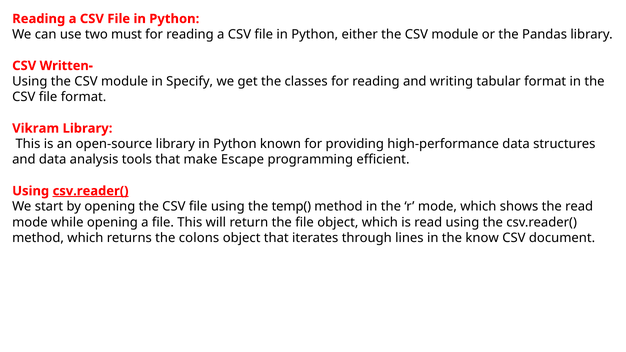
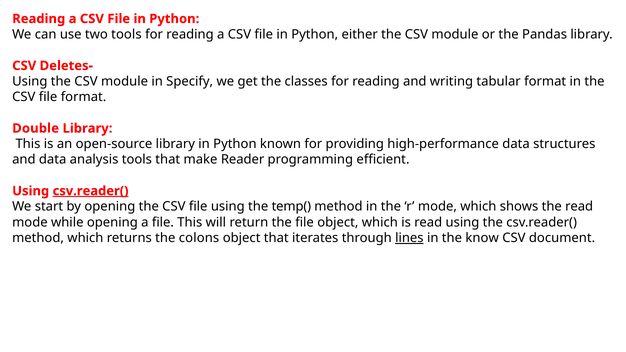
two must: must -> tools (126, 34)
Written-: Written- -> Deletes- (66, 66)
Vikram: Vikram -> Double (36, 128)
Escape: Escape -> Reader (243, 160)
lines underline: none -> present (409, 238)
